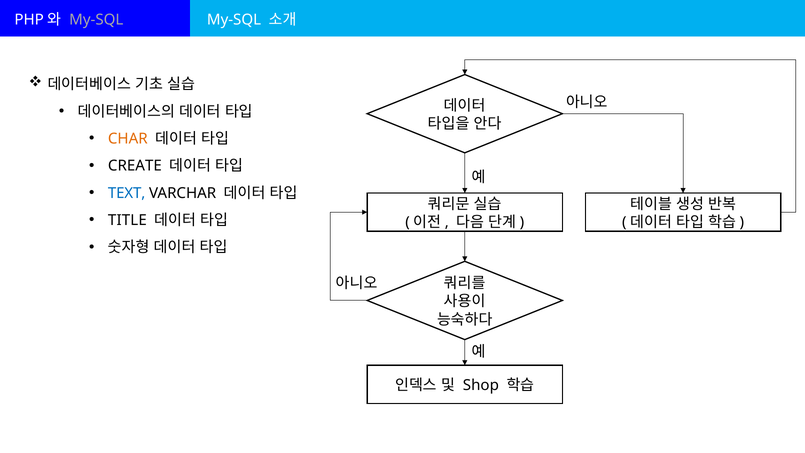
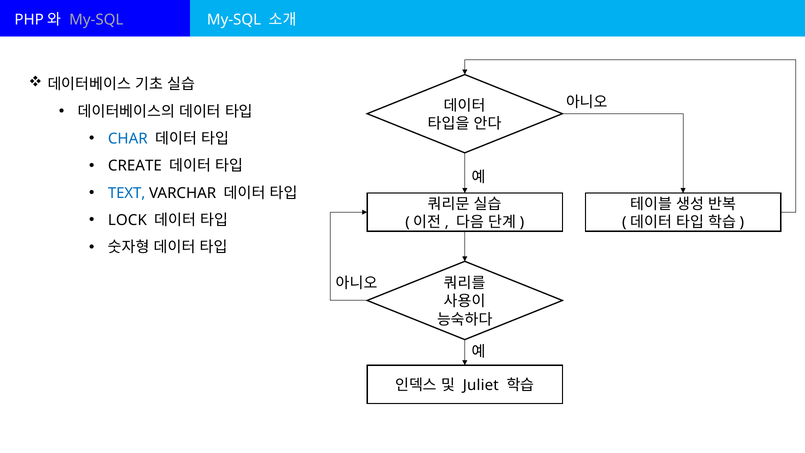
CHAR colour: orange -> blue (128, 139)
TITLE: TITLE -> LOCK (127, 220)
Shop: Shop -> Juliet (481, 385)
